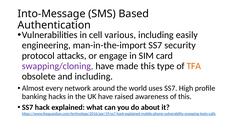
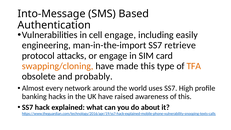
cell various: various -> engage (120, 35)
security: security -> retrieve (180, 45)
swapping/cloning colour: purple -> orange (58, 66)
and including: including -> probably (94, 76)
